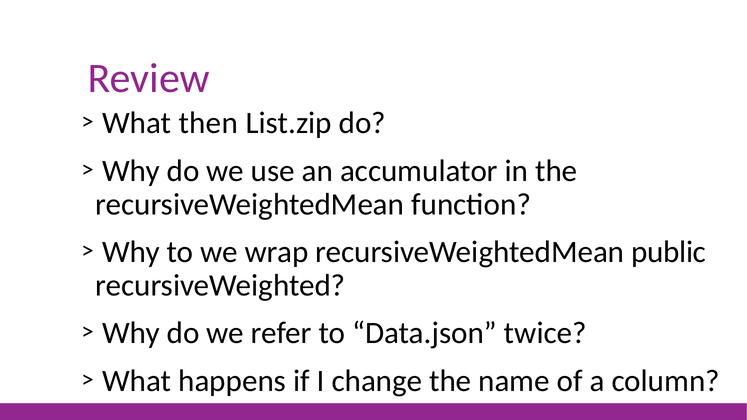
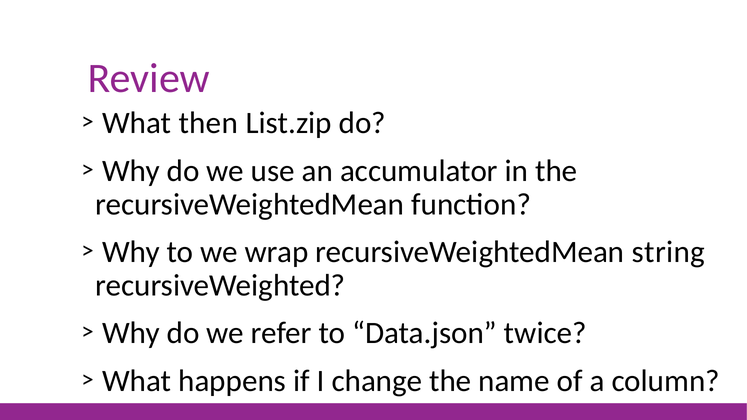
public: public -> string (668, 252)
